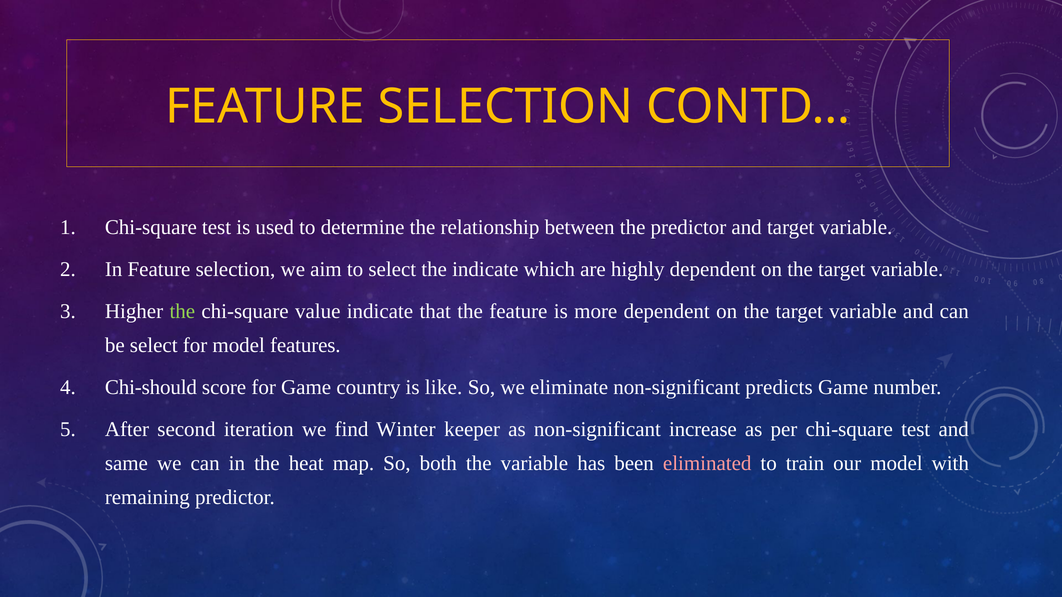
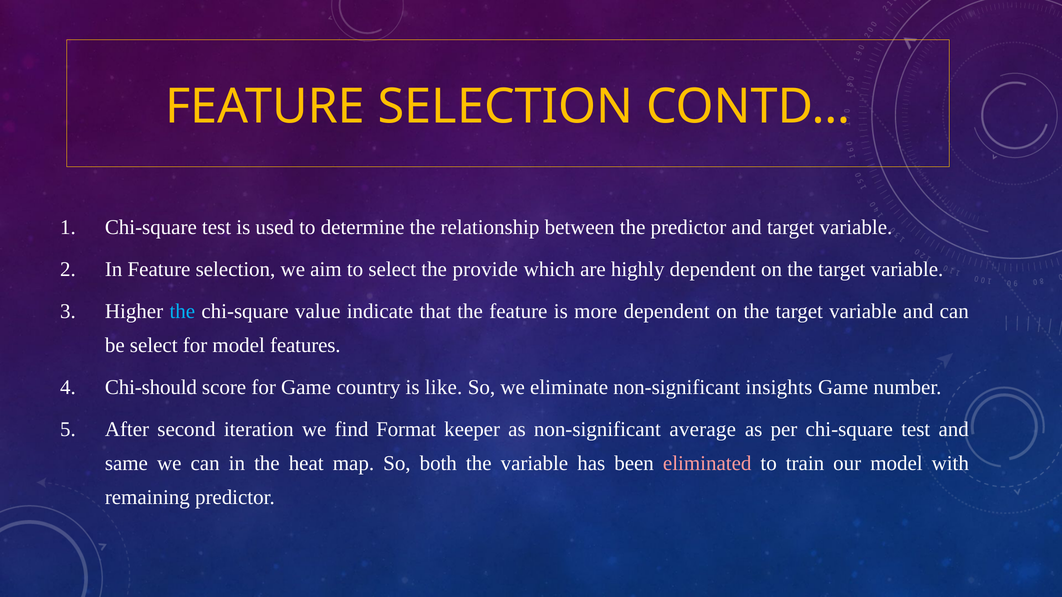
the indicate: indicate -> provide (485, 269)
the colour: light green -> light blue (182, 311)
predicts: predicts -> insights (779, 387)
Winter: Winter -> Format (406, 429)
increase: increase -> average (703, 429)
